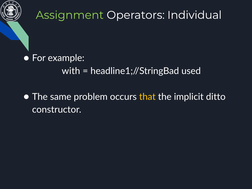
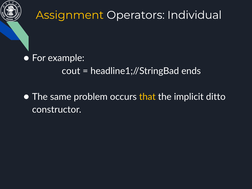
Assignment colour: light green -> yellow (70, 15)
with: with -> cout (71, 71)
used: used -> ends (191, 71)
